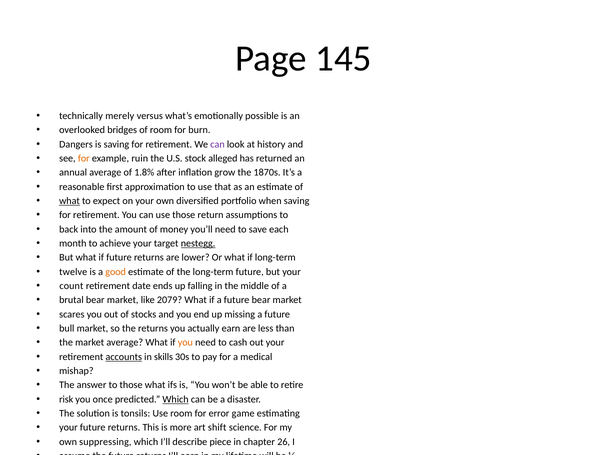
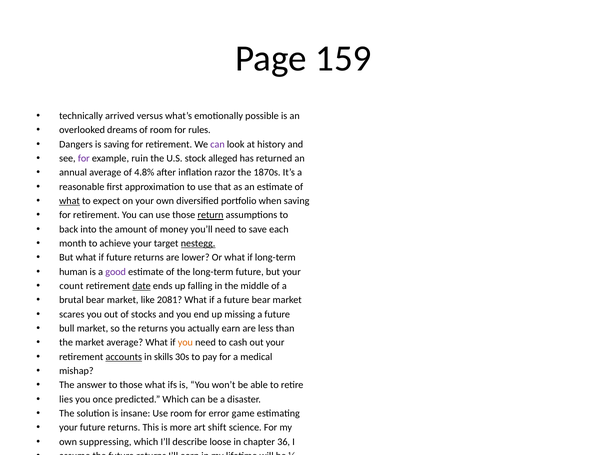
145: 145 -> 159 (343, 59)
merely: merely -> arrived (120, 116)
bridges: bridges -> dreams (122, 130)
burn: burn -> rules (199, 130)
for colour: orange -> purple (84, 159)
1.8%: 1.8% -> 4.8% (144, 173)
grow: grow -> razor (225, 173)
return underline: none -> present (210, 215)
twelve: twelve -> human (73, 272)
good colour: orange -> purple (116, 272)
date underline: none -> present (142, 286)
2079: 2079 -> 2081 (170, 300)
risk: risk -> lies (66, 399)
Which underline: present -> none (176, 399)
tonsils: tonsils -> insane (135, 414)
piece: piece -> loose (220, 442)
26: 26 -> 36 (284, 442)
